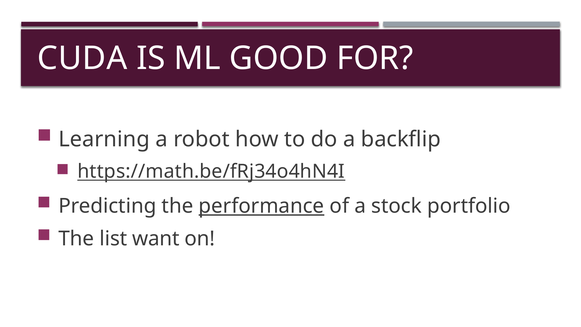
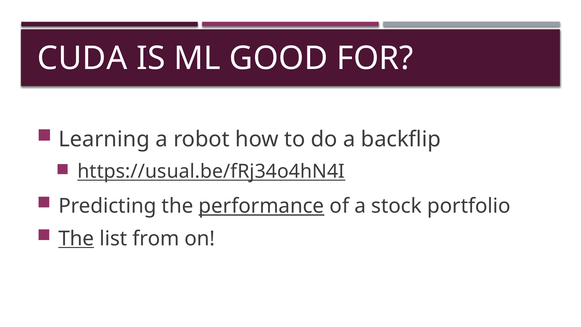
https://math.be/fRj34o4hN4I: https://math.be/fRj34o4hN4I -> https://usual.be/fRj34o4hN4I (211, 171)
The underline: none -> present (76, 238)
want: want -> from (156, 238)
